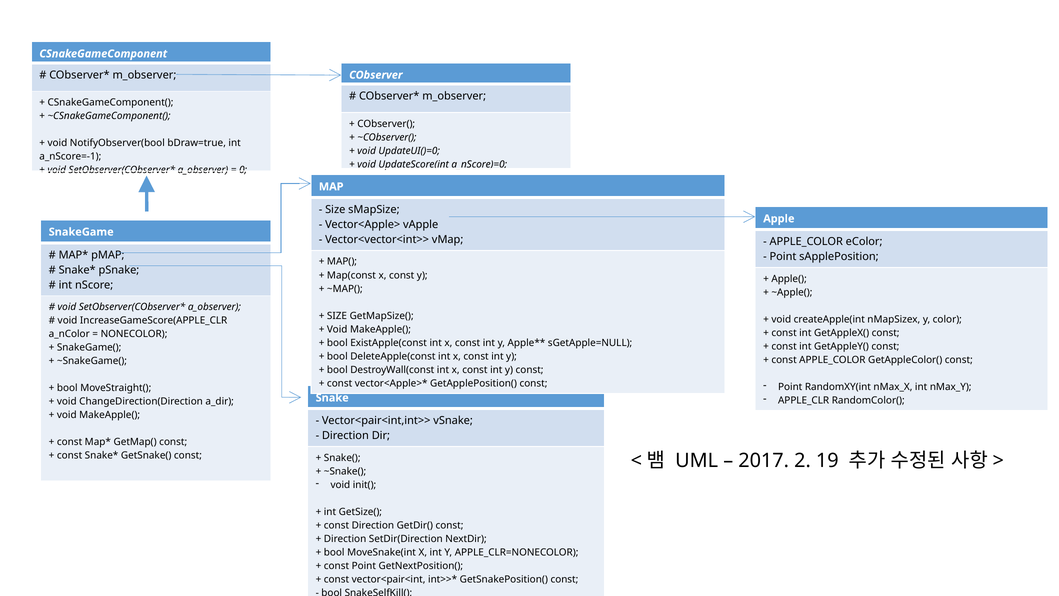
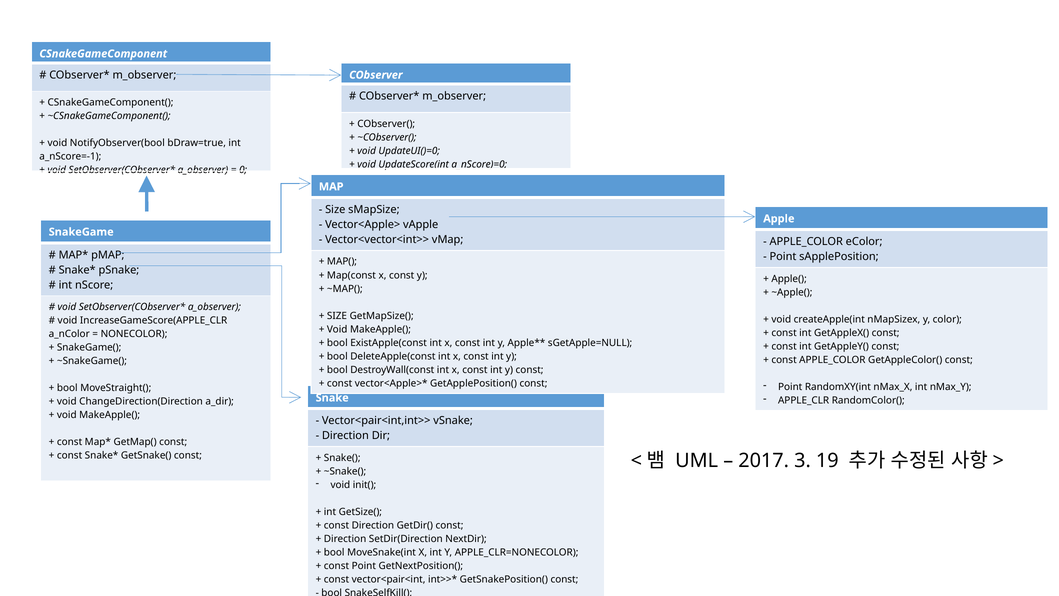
2: 2 -> 3 (803, 461)
